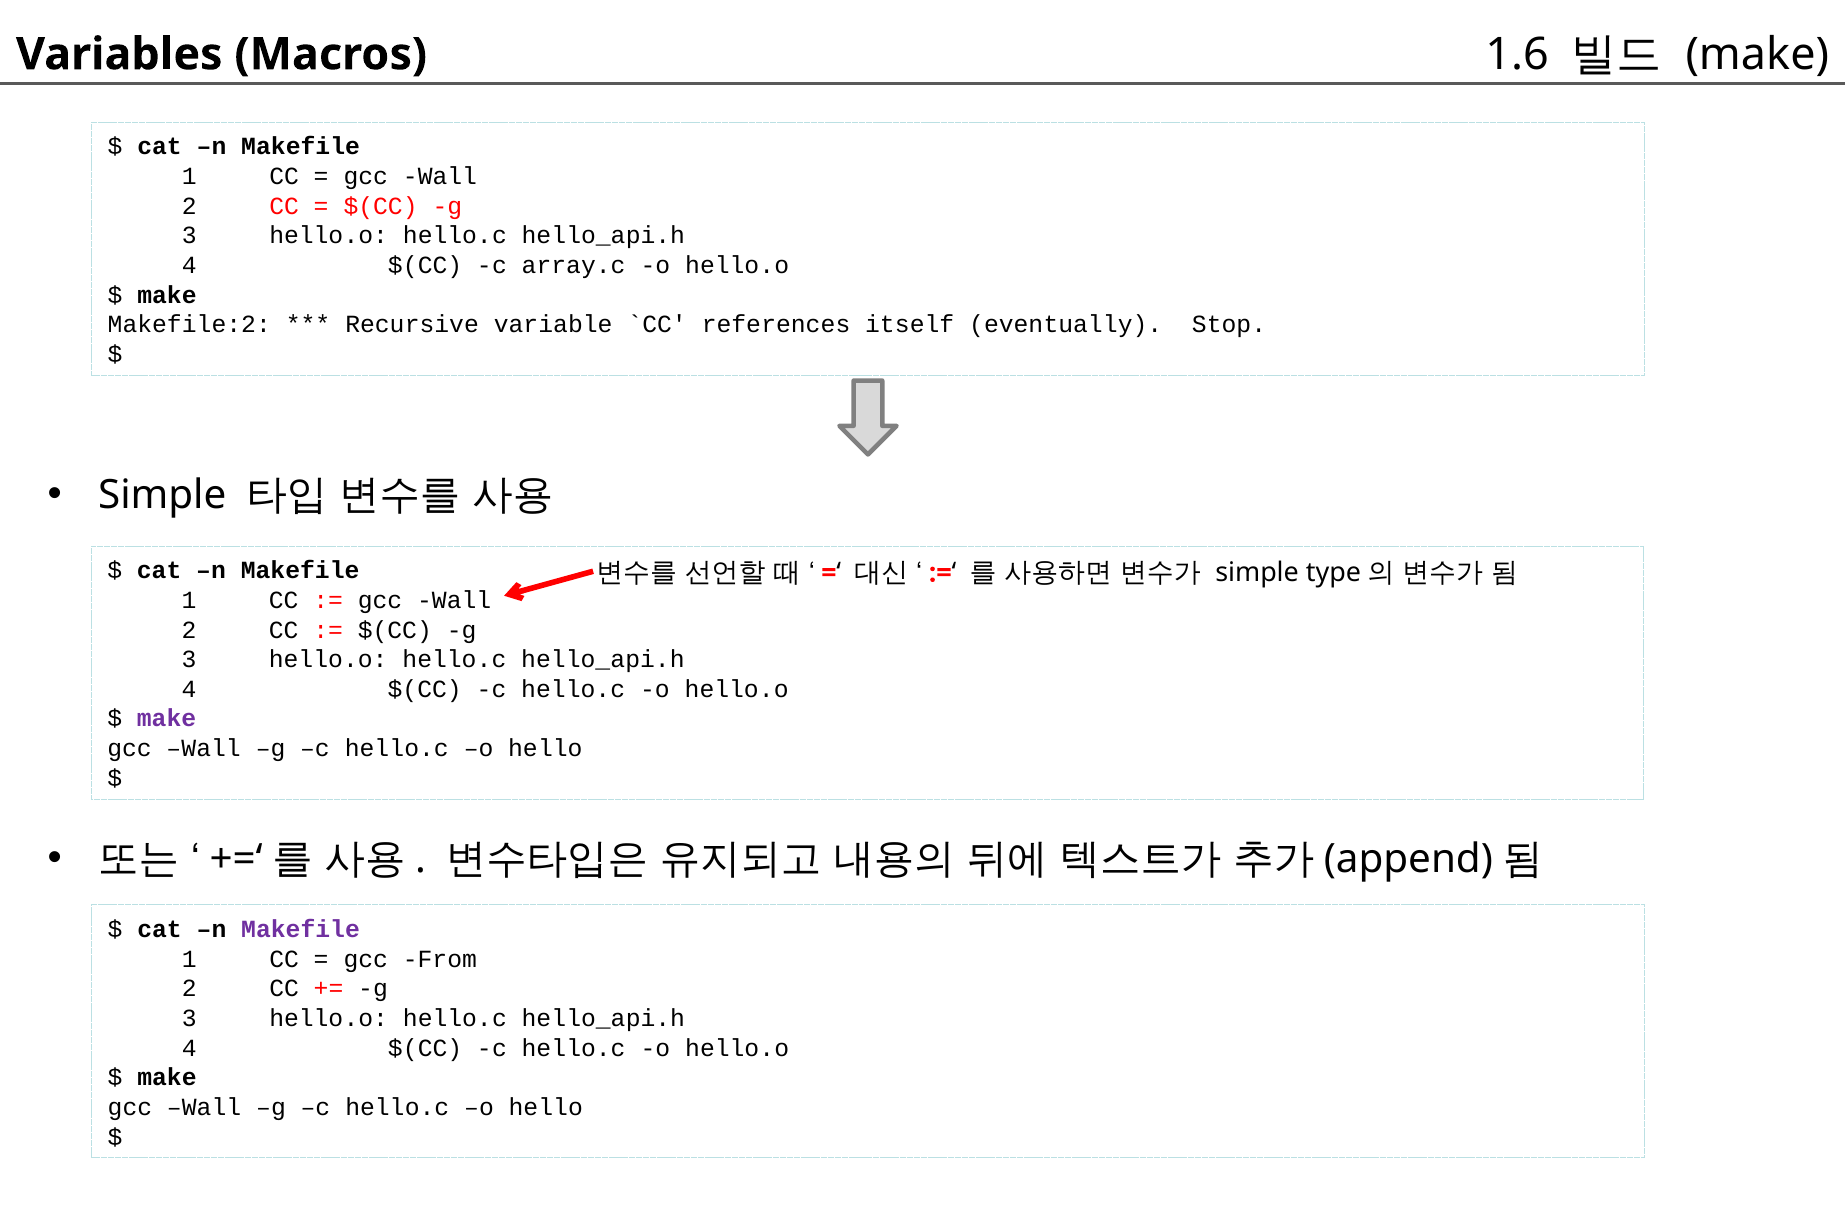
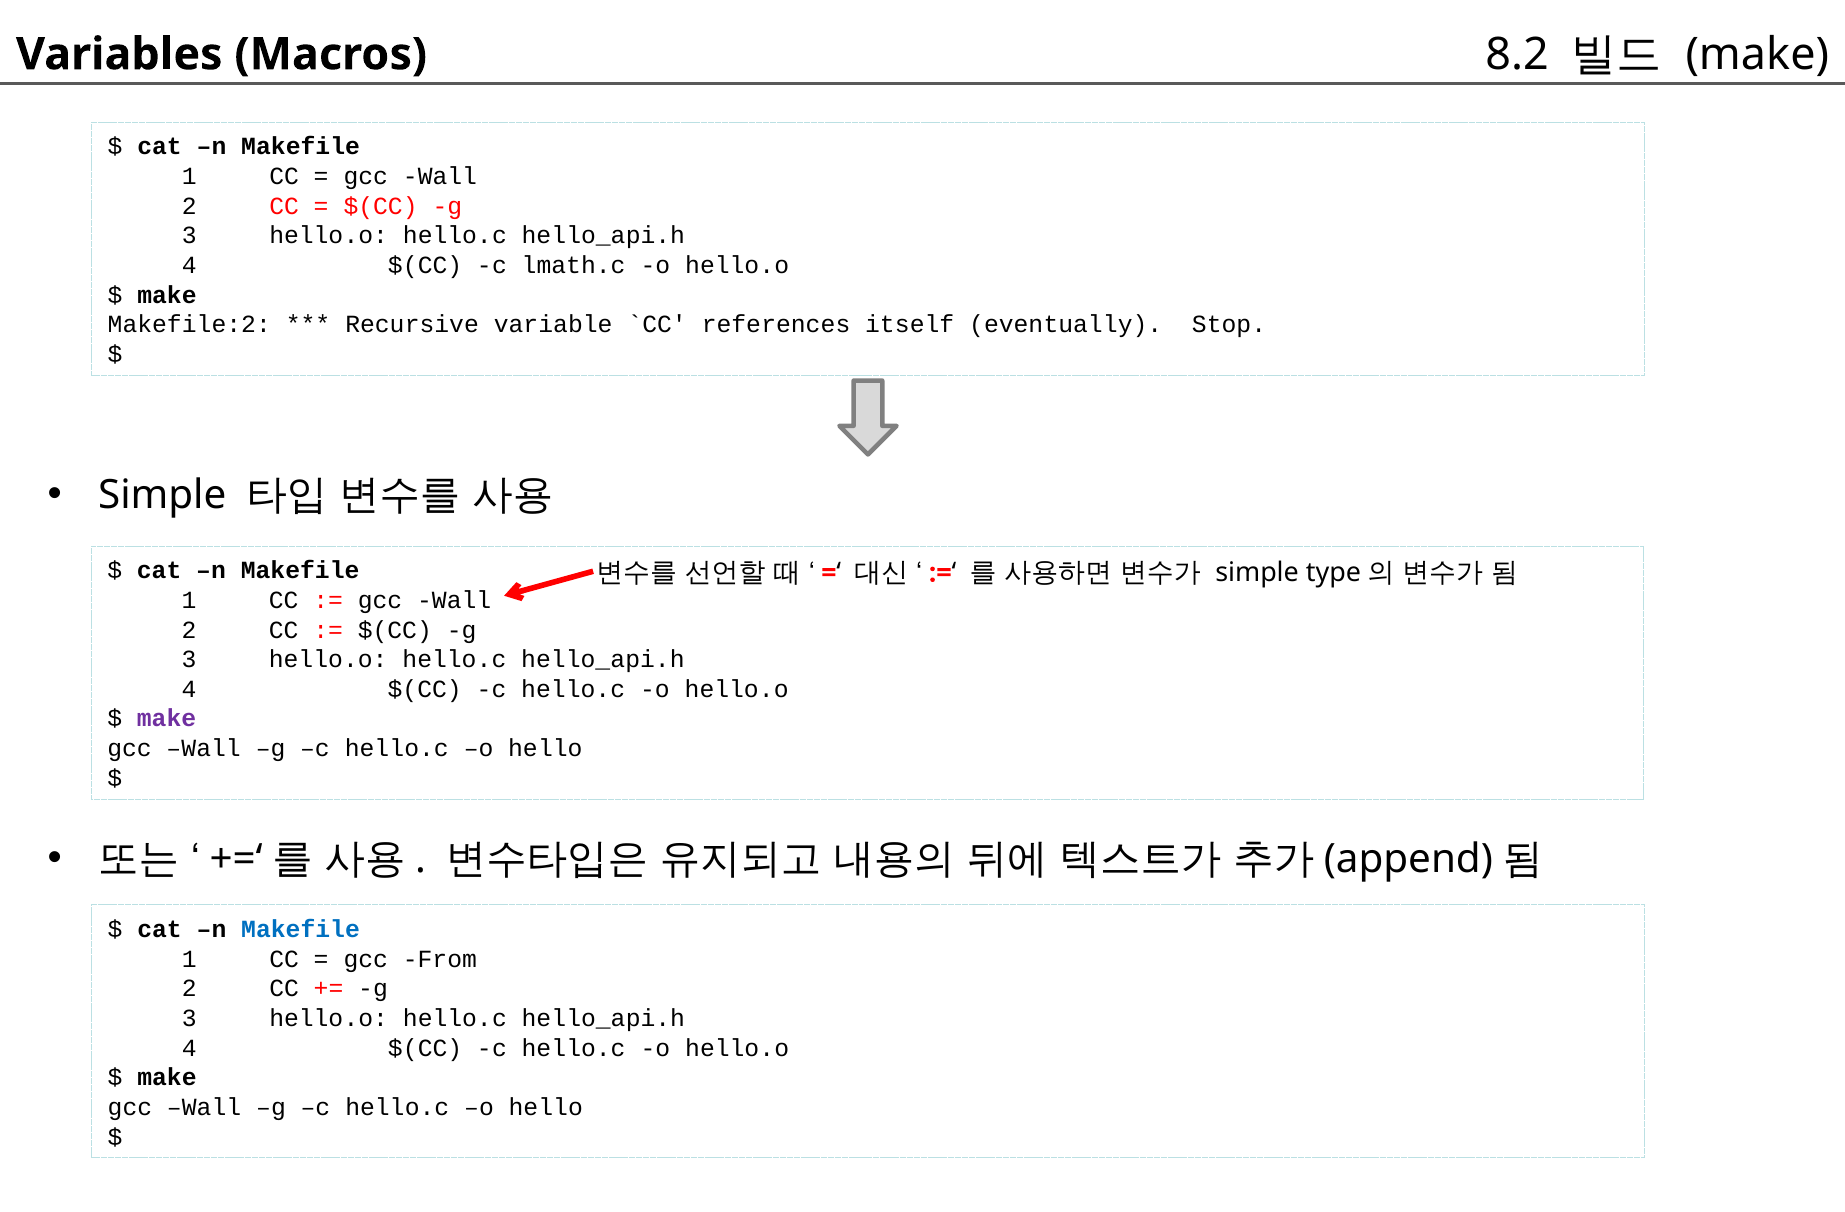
1.6: 1.6 -> 8.2 (1517, 54)
array.c: array.c -> lmath.c (574, 265)
Makefile colour: purple -> blue (301, 929)
